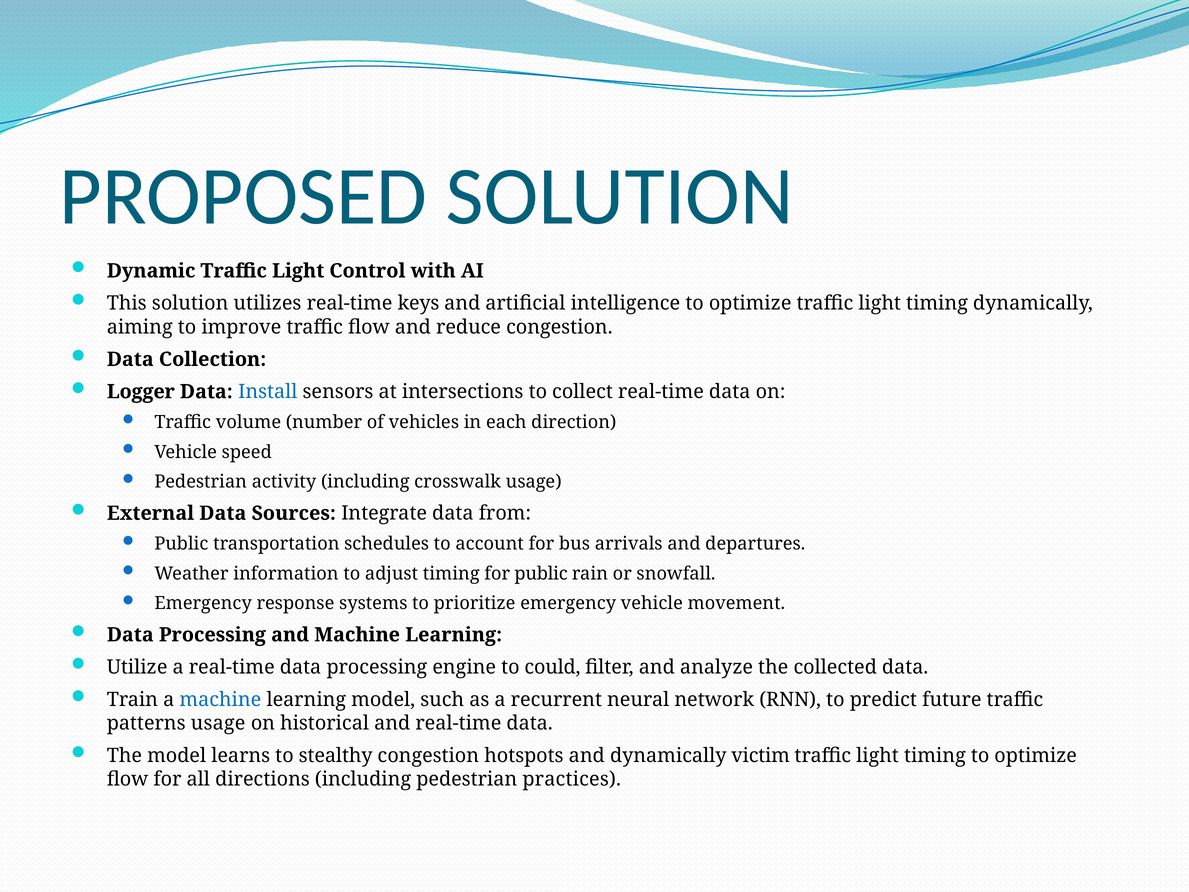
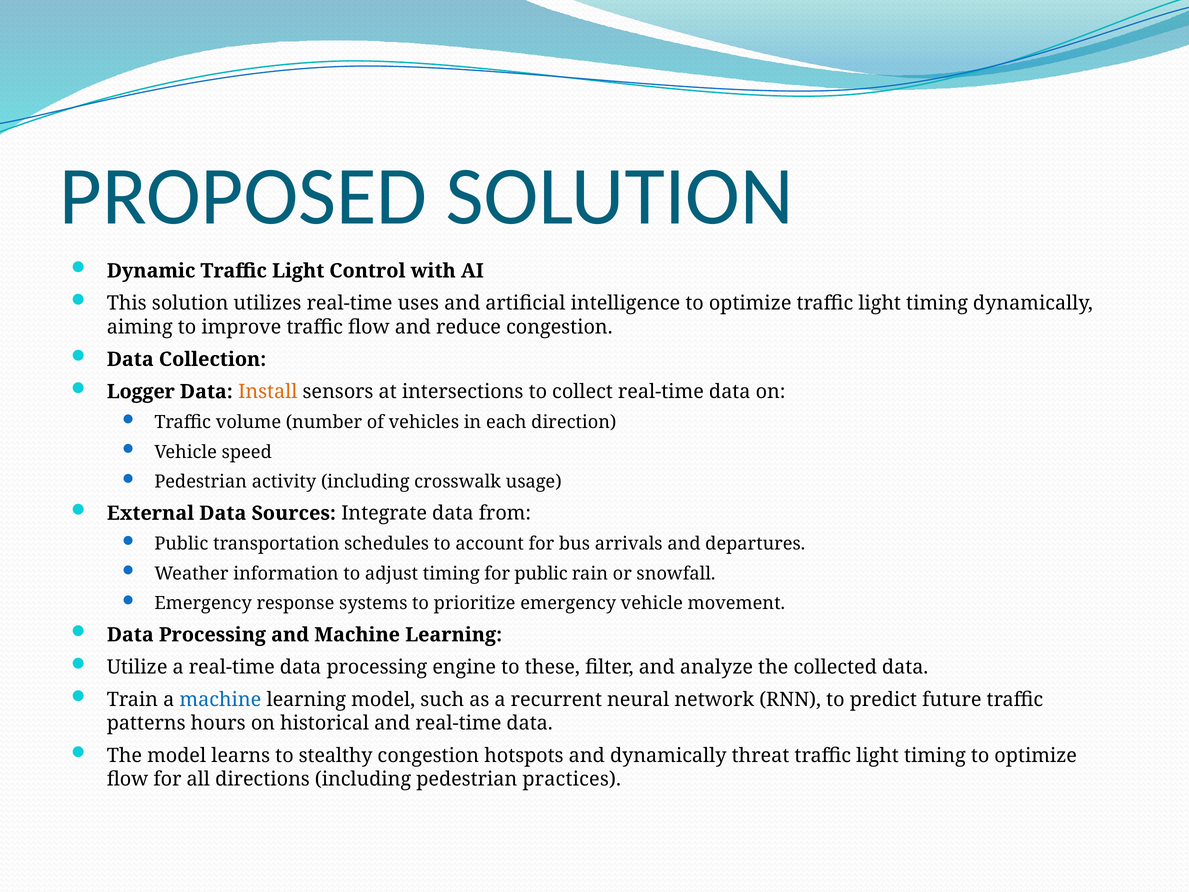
keys: keys -> uses (418, 303)
Install colour: blue -> orange (268, 392)
could: could -> these (552, 667)
patterns usage: usage -> hours (218, 723)
victim: victim -> threat (761, 755)
